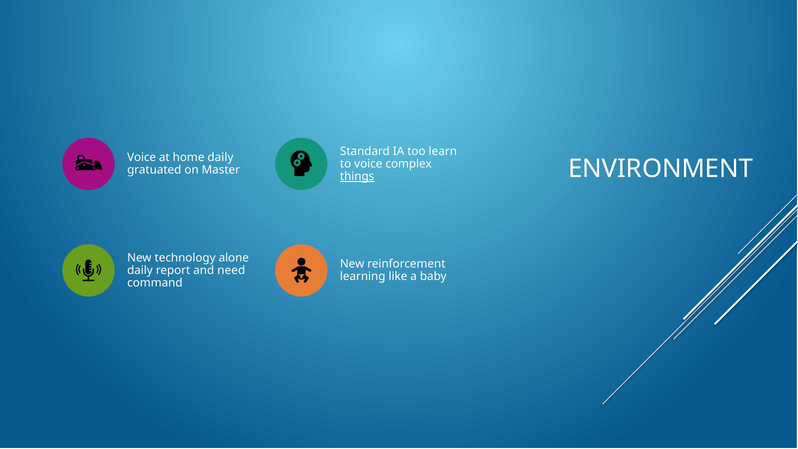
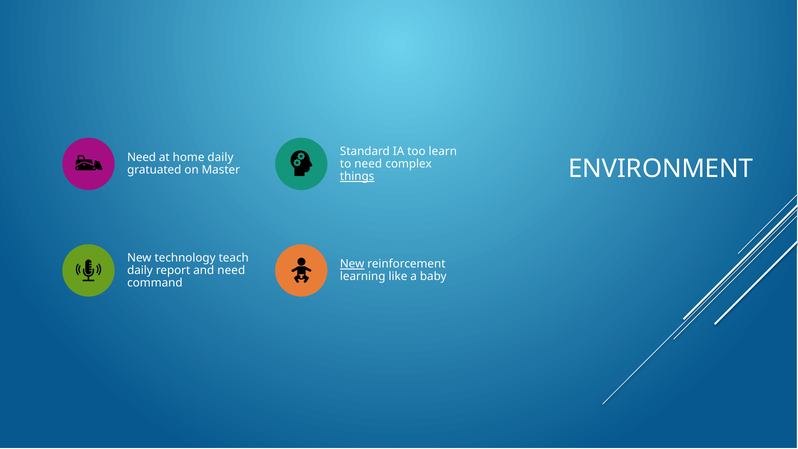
Voice: Voice -> Need (142, 157)
to voice: voice -> need (368, 164)
alone: alone -> teach (234, 258)
New underline: none -> present (352, 264)
